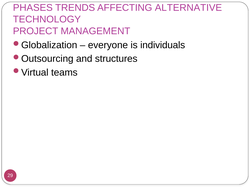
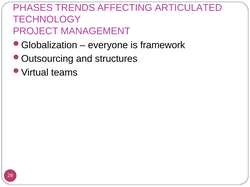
ALTERNATIVE: ALTERNATIVE -> ARTICULATED (188, 8)
individuals: individuals -> framework (163, 45)
